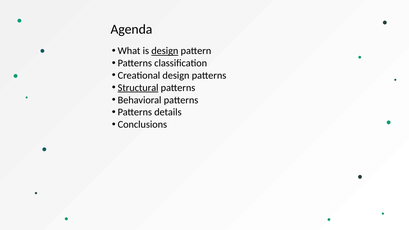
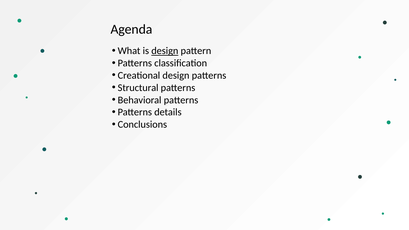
Structural underline: present -> none (138, 88)
